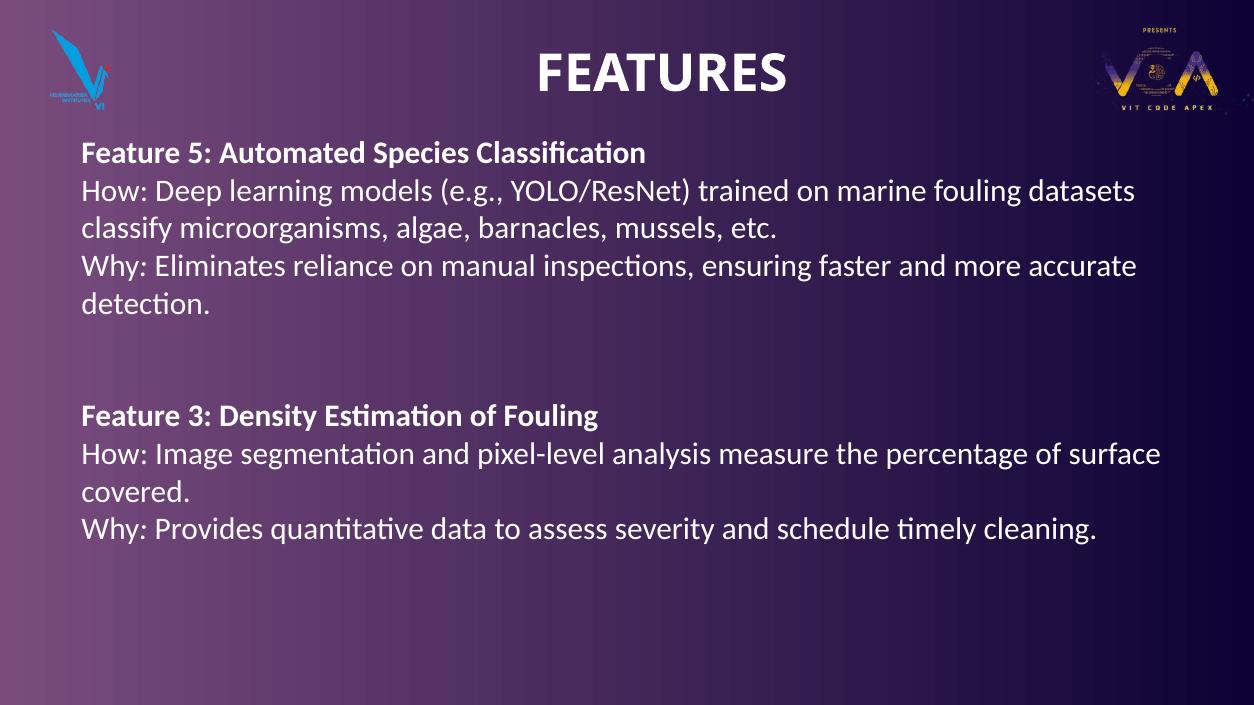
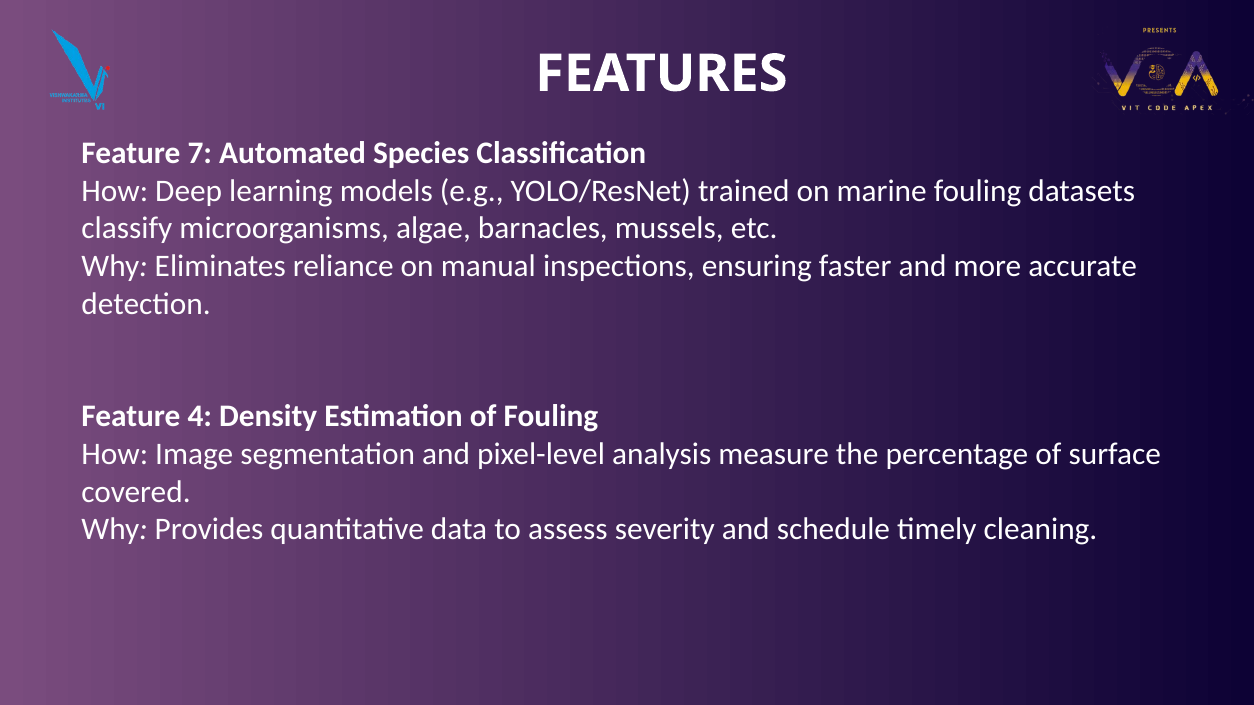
5: 5 -> 7 (200, 153)
3: 3 -> 4 (200, 417)
